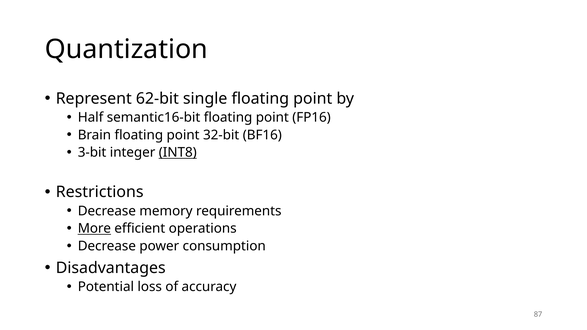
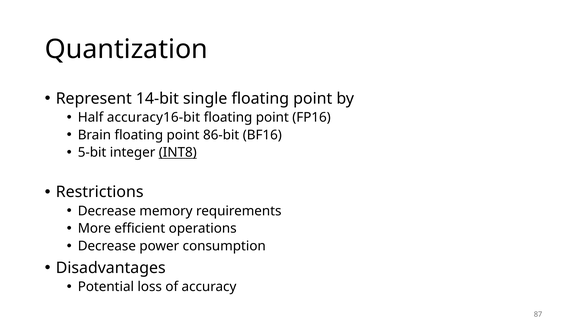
62-bit: 62-bit -> 14-bit (157, 99)
semantic16-bit: semantic16-bit -> accuracy16-bit (153, 117)
32-bit: 32-bit -> 86-bit (221, 135)
3-bit: 3-bit -> 5-bit (92, 153)
More underline: present -> none (94, 229)
